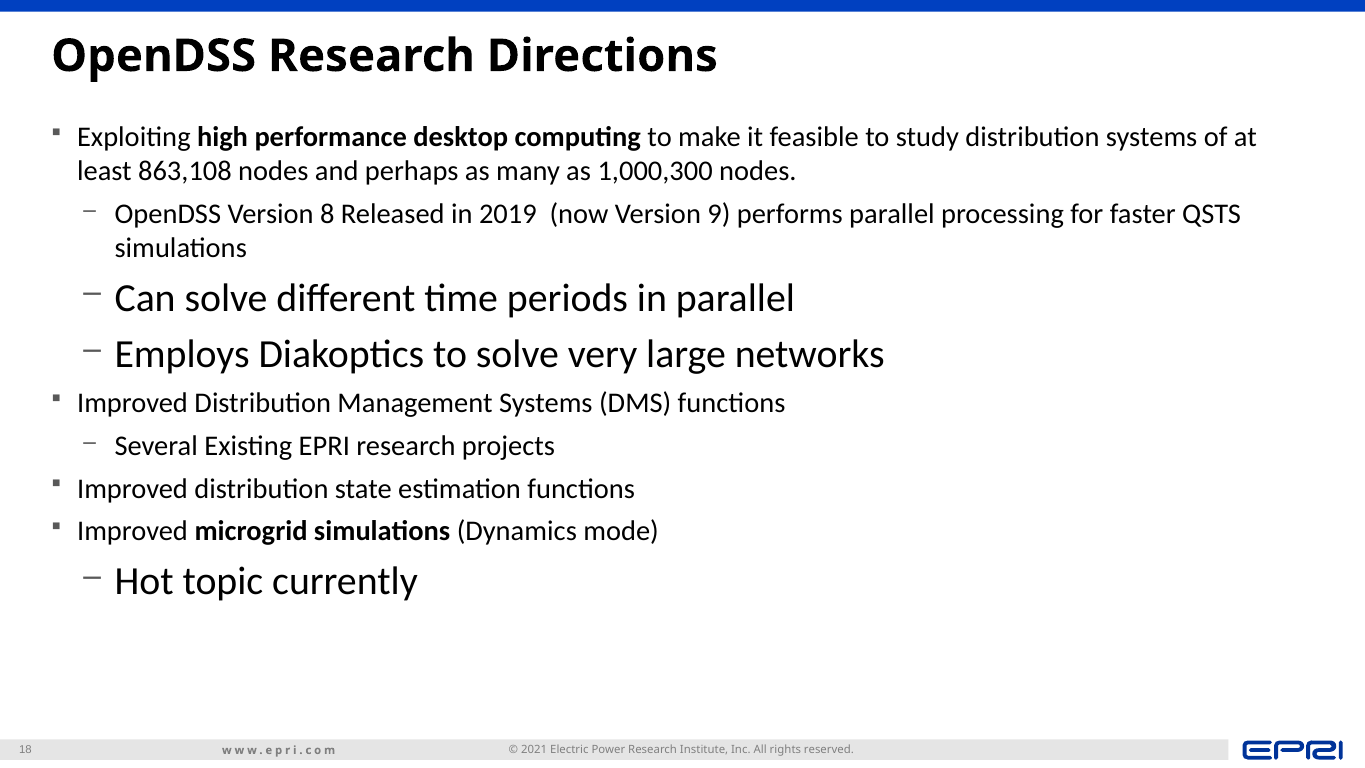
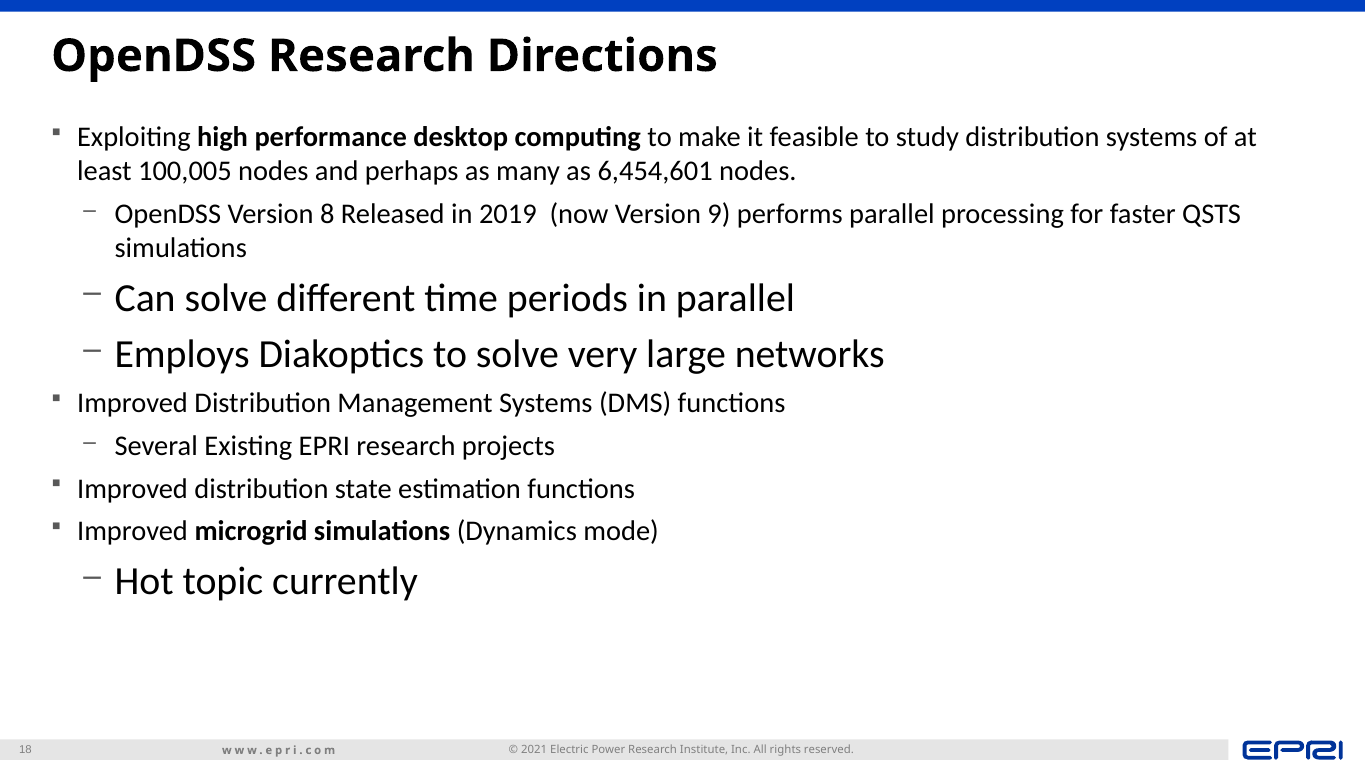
863,108: 863,108 -> 100,005 (185, 171)
1,000,300: 1,000,300 -> 6,454,601 (655, 171)
